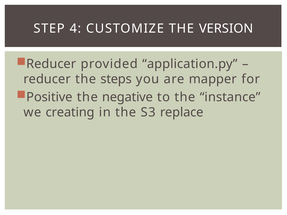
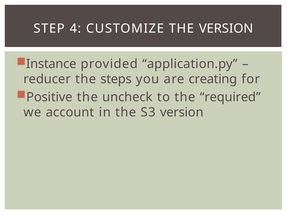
Reducer: Reducer -> Instance (51, 64)
mapper: mapper -> creating (213, 79)
negative: negative -> uncheck (127, 97)
instance: instance -> required (230, 97)
creating: creating -> account (70, 112)
S3 replace: replace -> version (182, 112)
